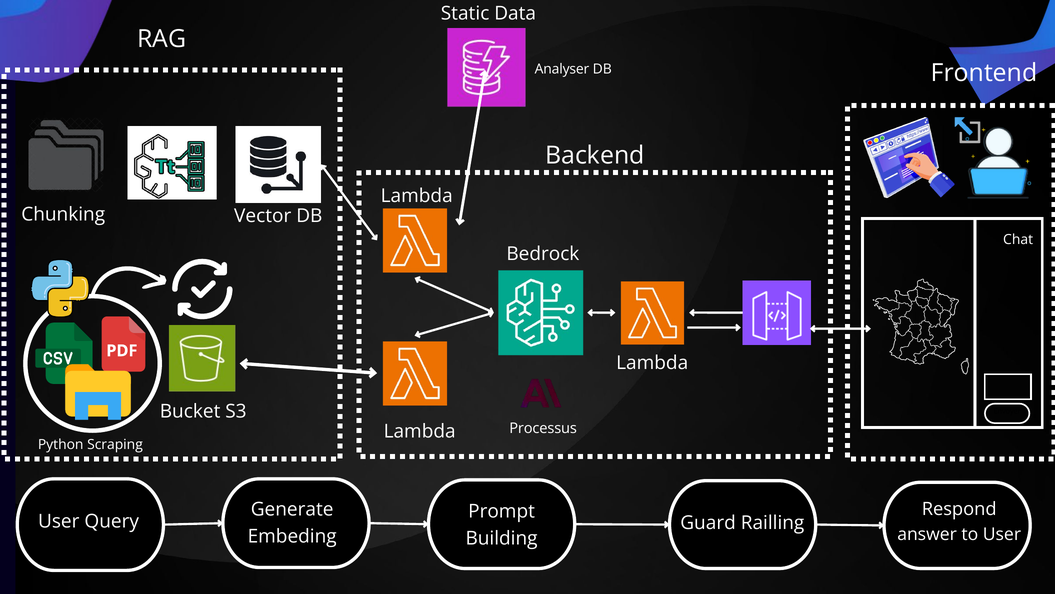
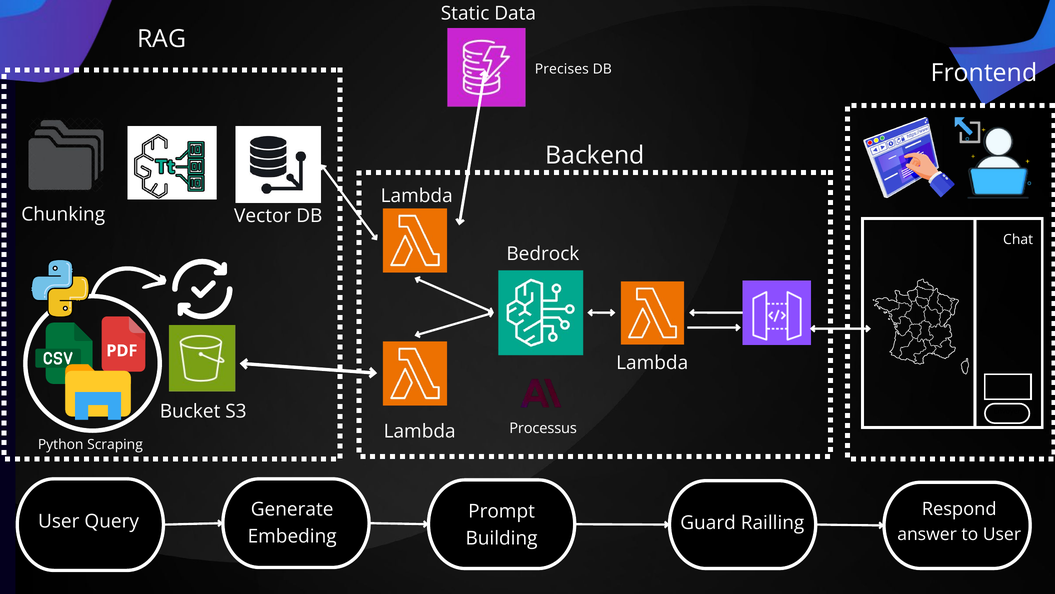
Analyser: Analyser -> Precises (562, 69)
